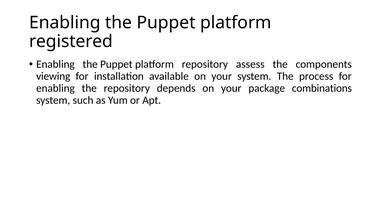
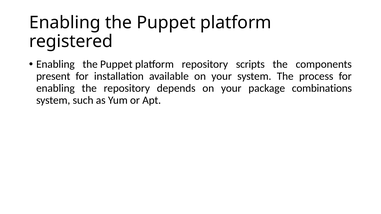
assess: assess -> scripts (250, 64)
viewing: viewing -> present (53, 76)
